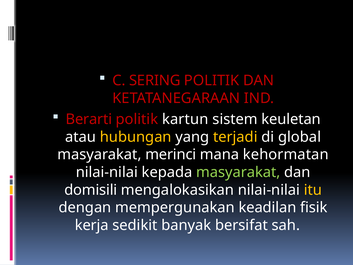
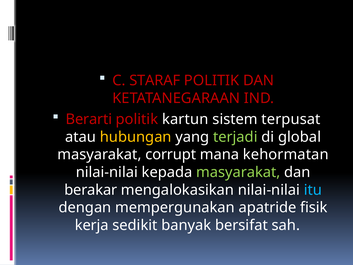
SERING: SERING -> STARAF (155, 80)
keuletan: keuletan -> terpusat (291, 119)
terjadi colour: yellow -> light green (235, 137)
merinci: merinci -> corrupt (171, 154)
domisili: domisili -> berakar (91, 190)
itu colour: yellow -> light blue (313, 190)
keadilan: keadilan -> apatride (267, 207)
